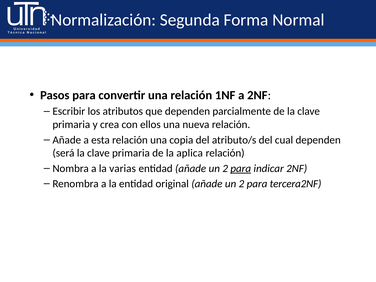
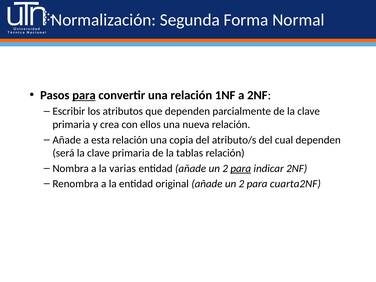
para underline: none -> present (84, 95)
aplica: aplica -> tablas (190, 153)
tercera2NF: tercera2NF -> cuarta2NF (295, 184)
